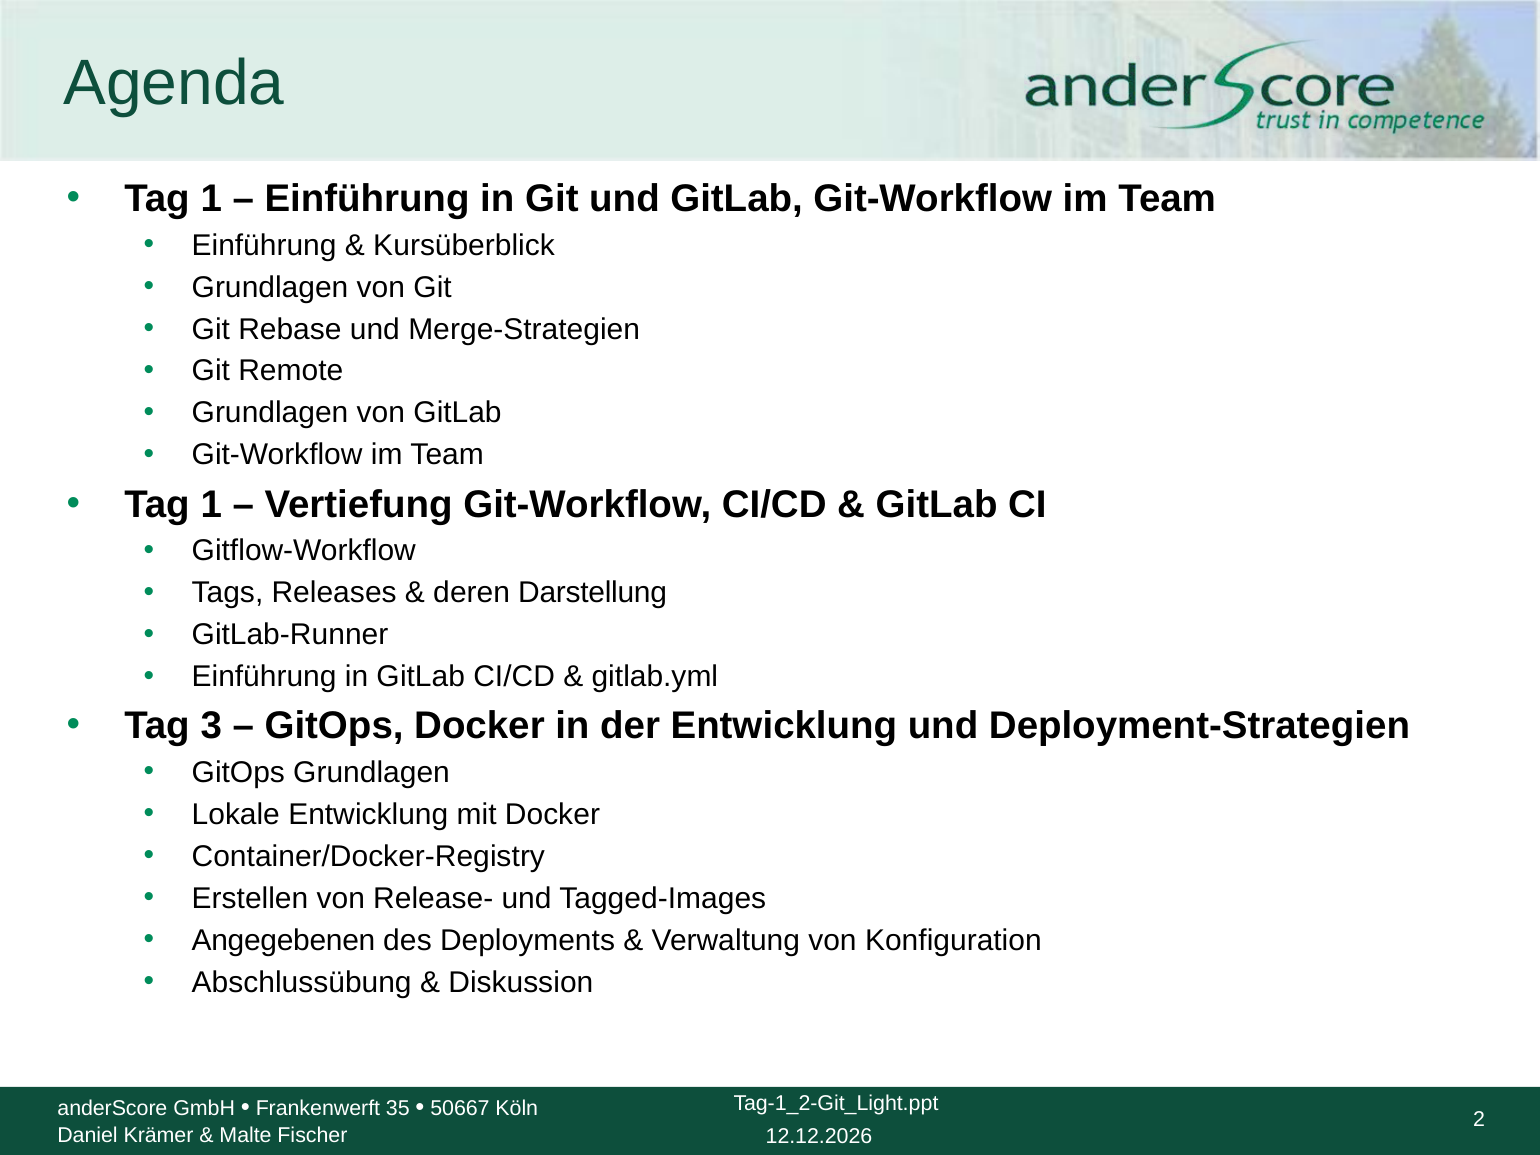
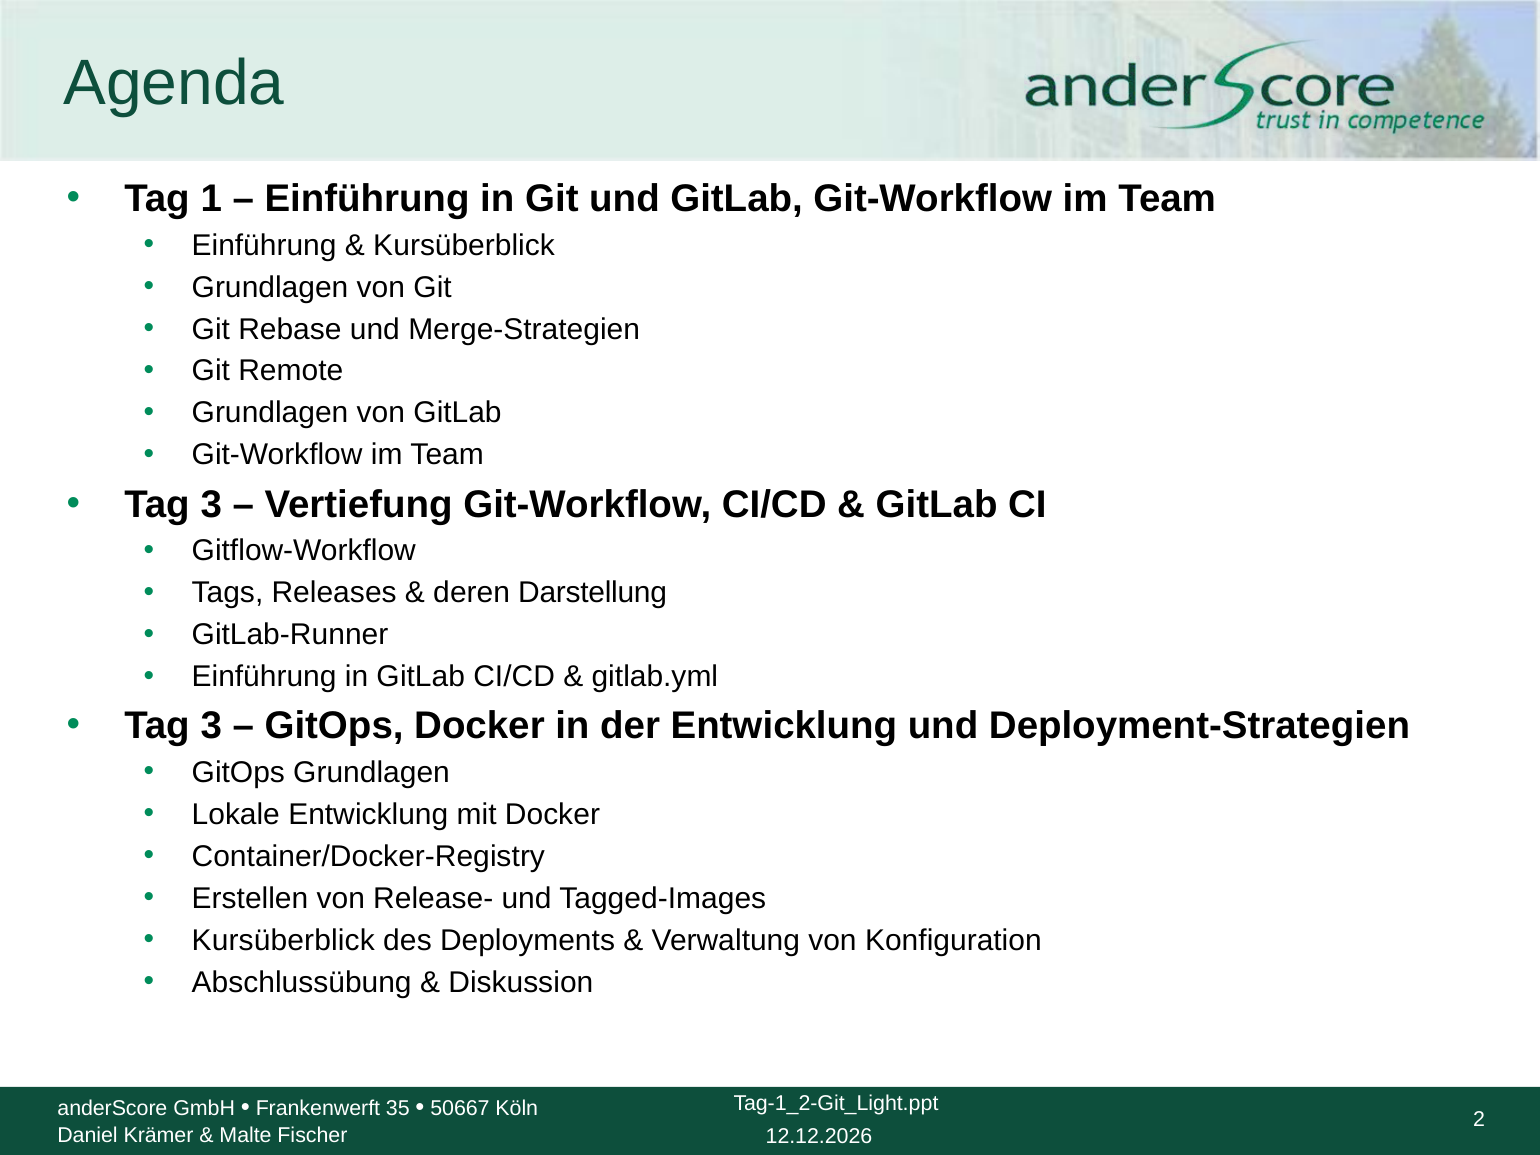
1: 1 -> 3 (211, 504)
Angegebenen: Angegebenen -> Kursüberblick (283, 940)
